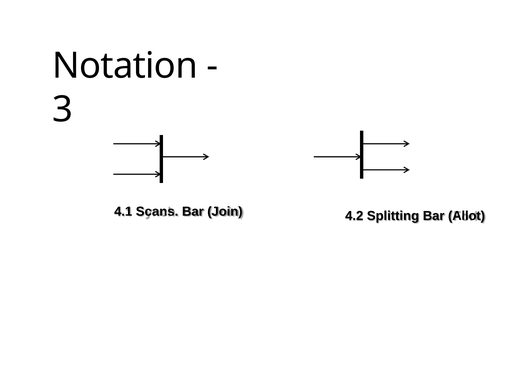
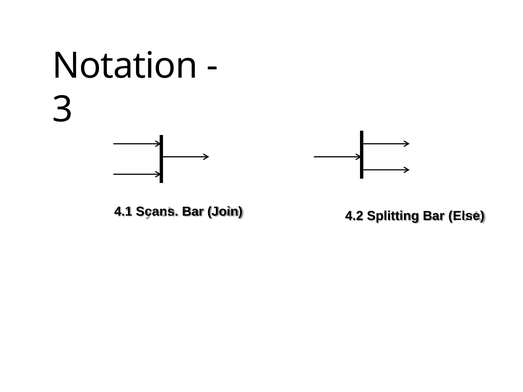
Allot: Allot -> Else (466, 216)
